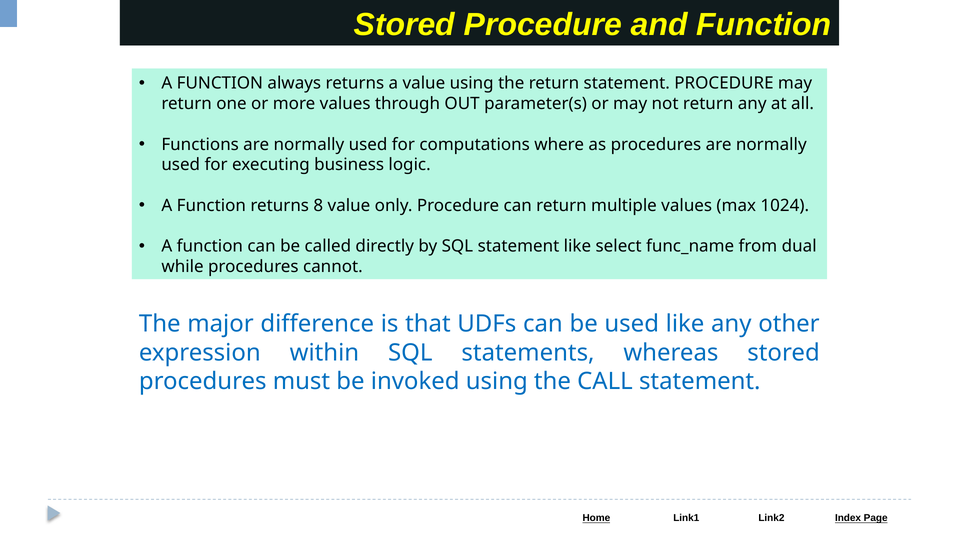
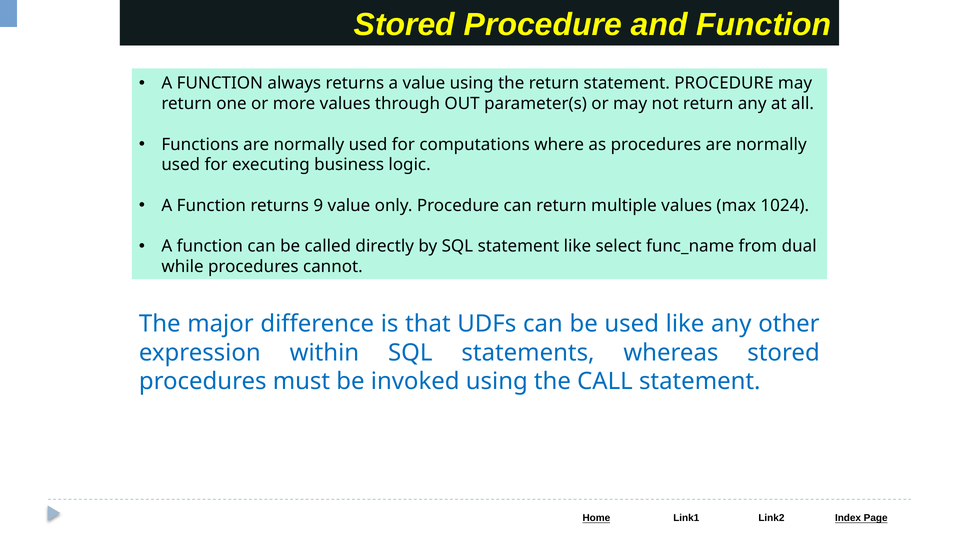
8: 8 -> 9 (318, 206)
